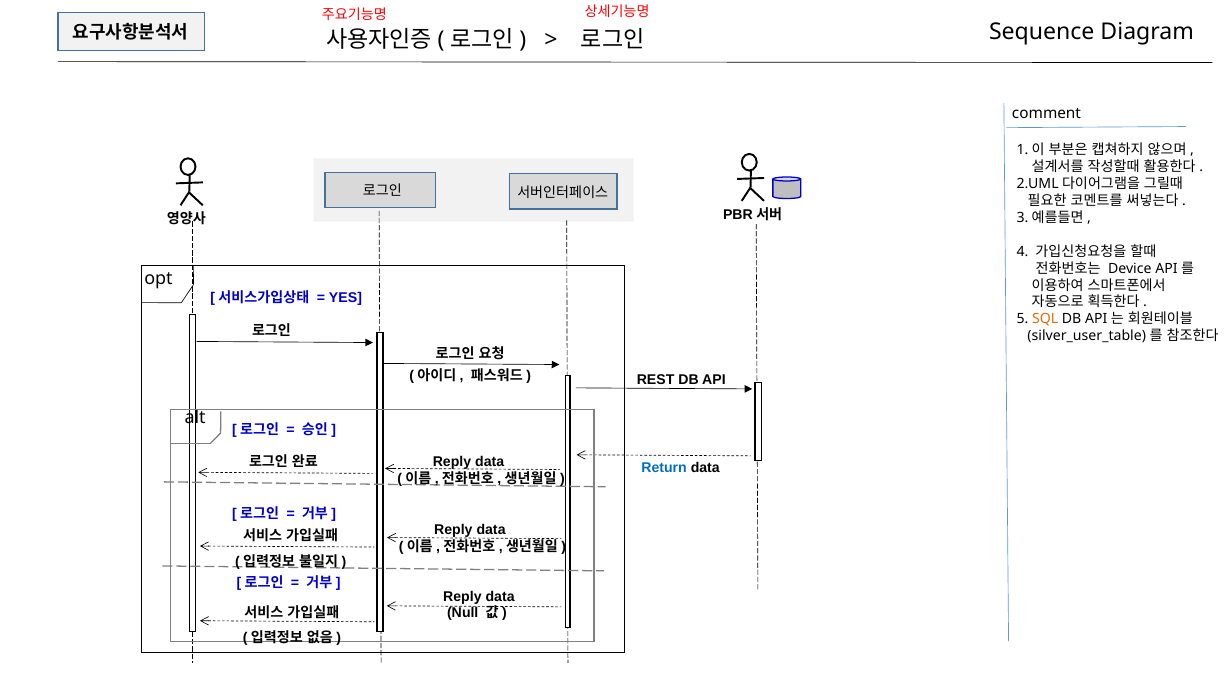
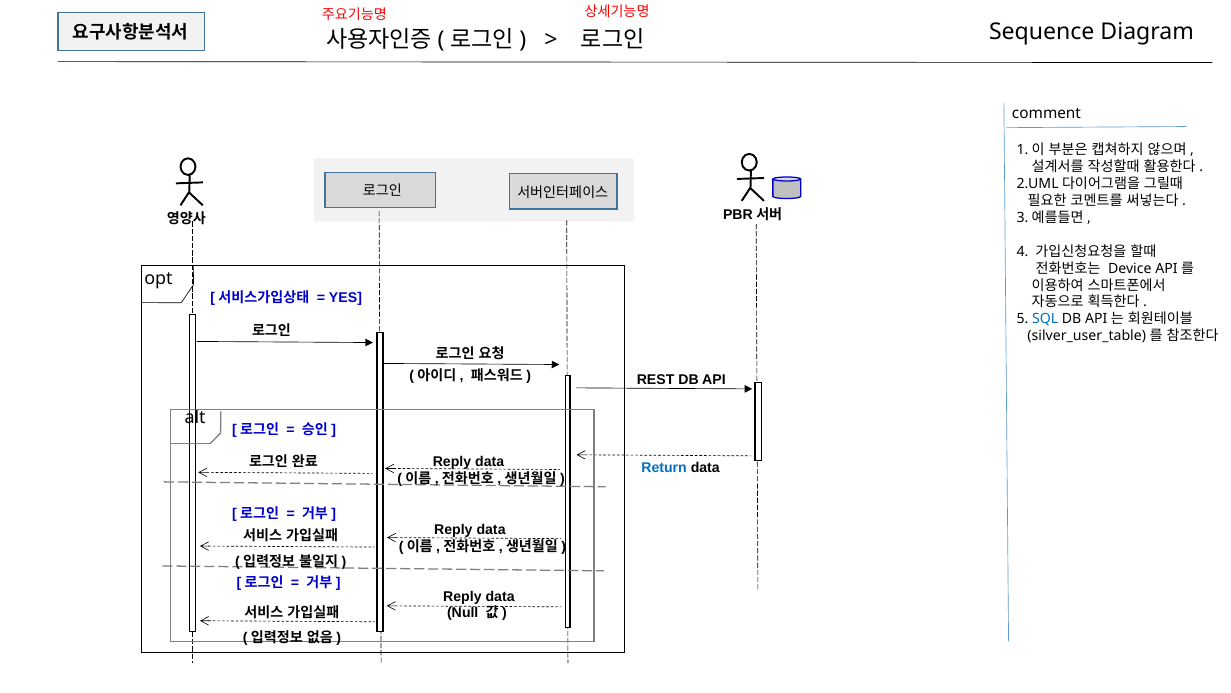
SQL colour: orange -> blue (1045, 319)
